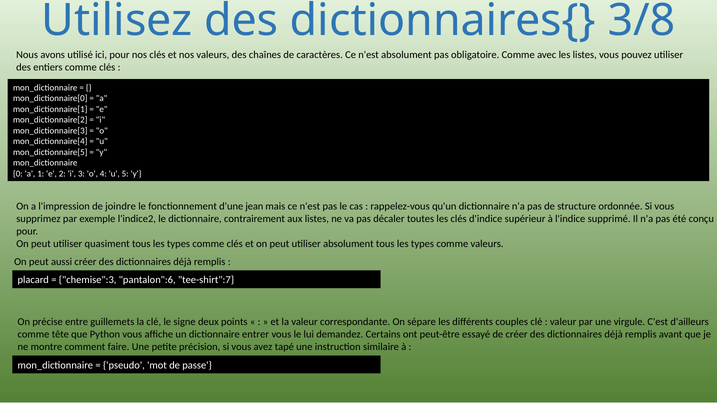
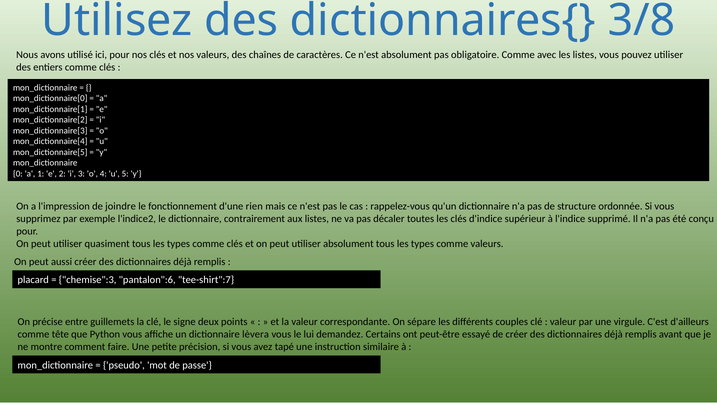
jean: jean -> rien (254, 206)
entrer: entrer -> lèvera (256, 334)
